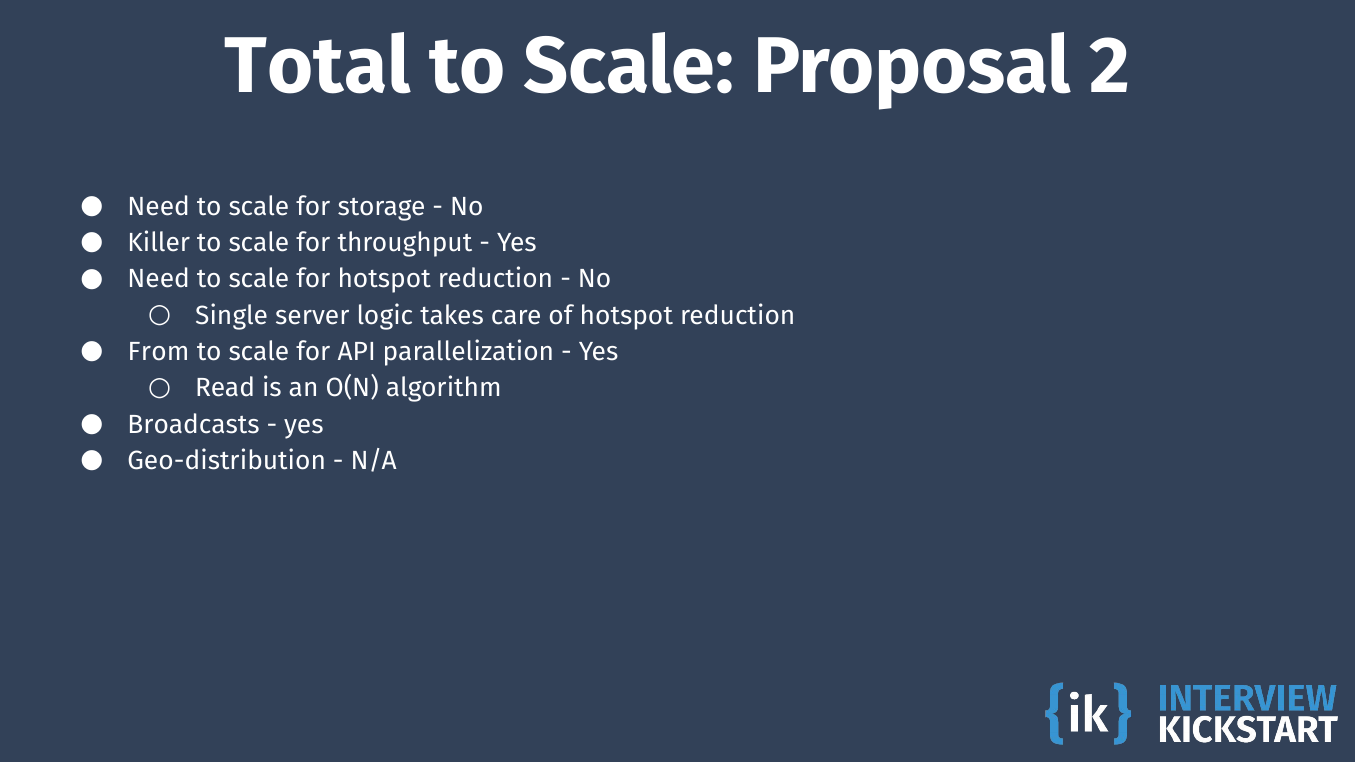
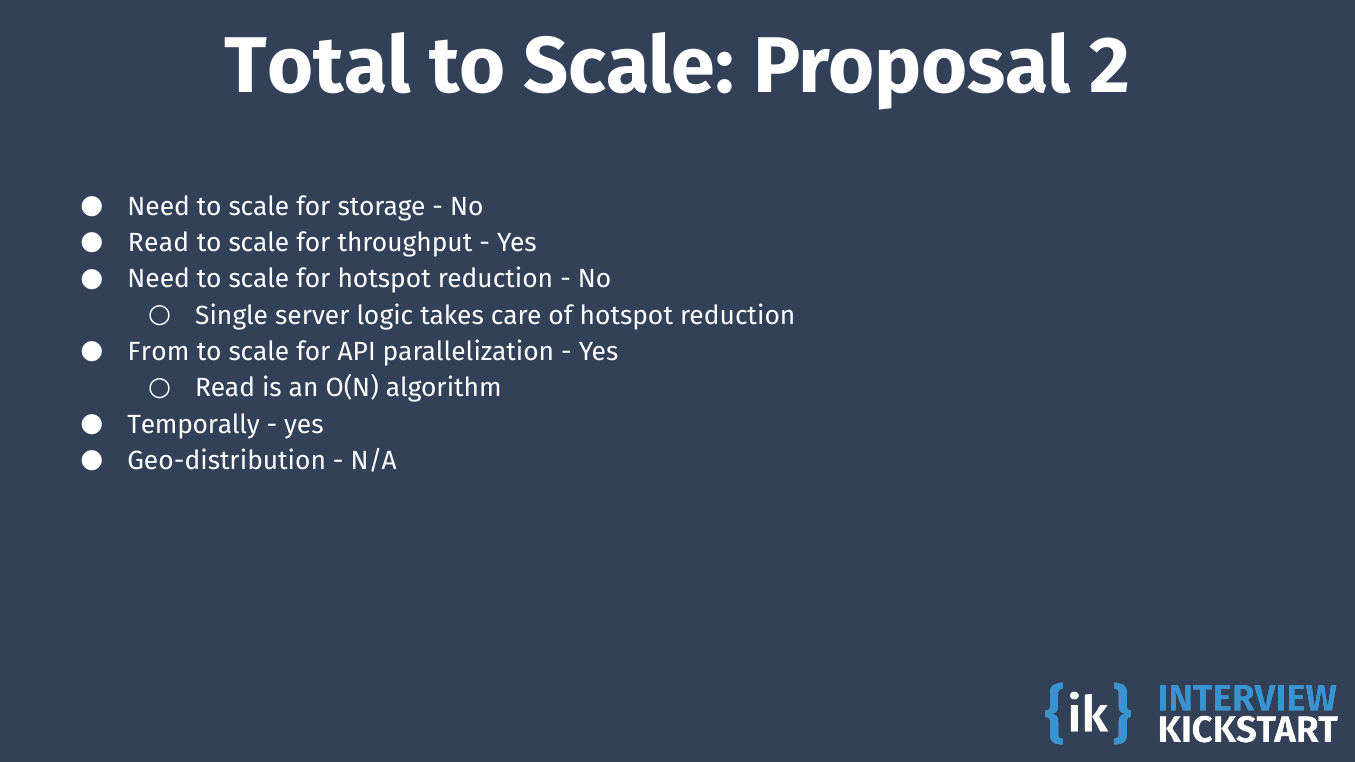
Killer: Killer -> Read (159, 243)
Broadcasts: Broadcasts -> Temporally (194, 425)
